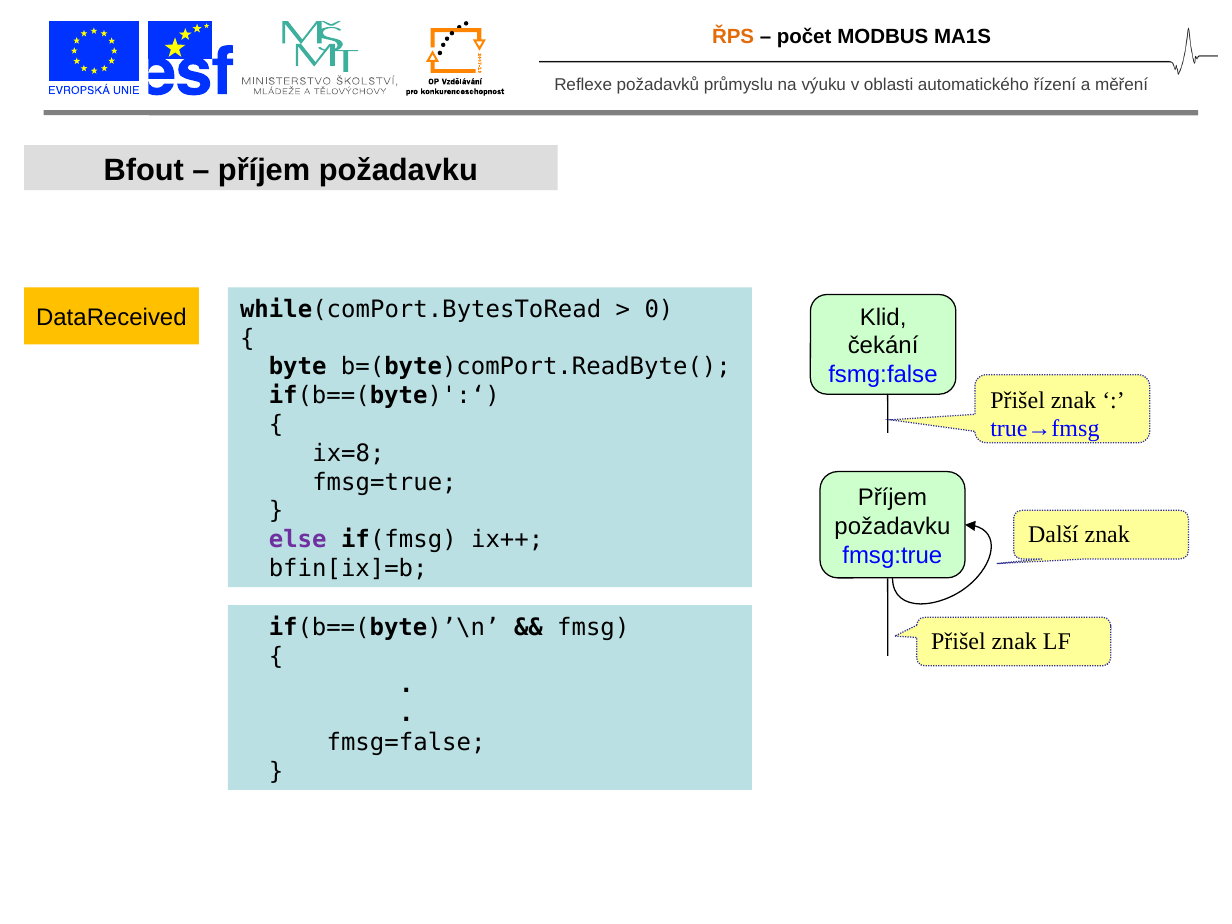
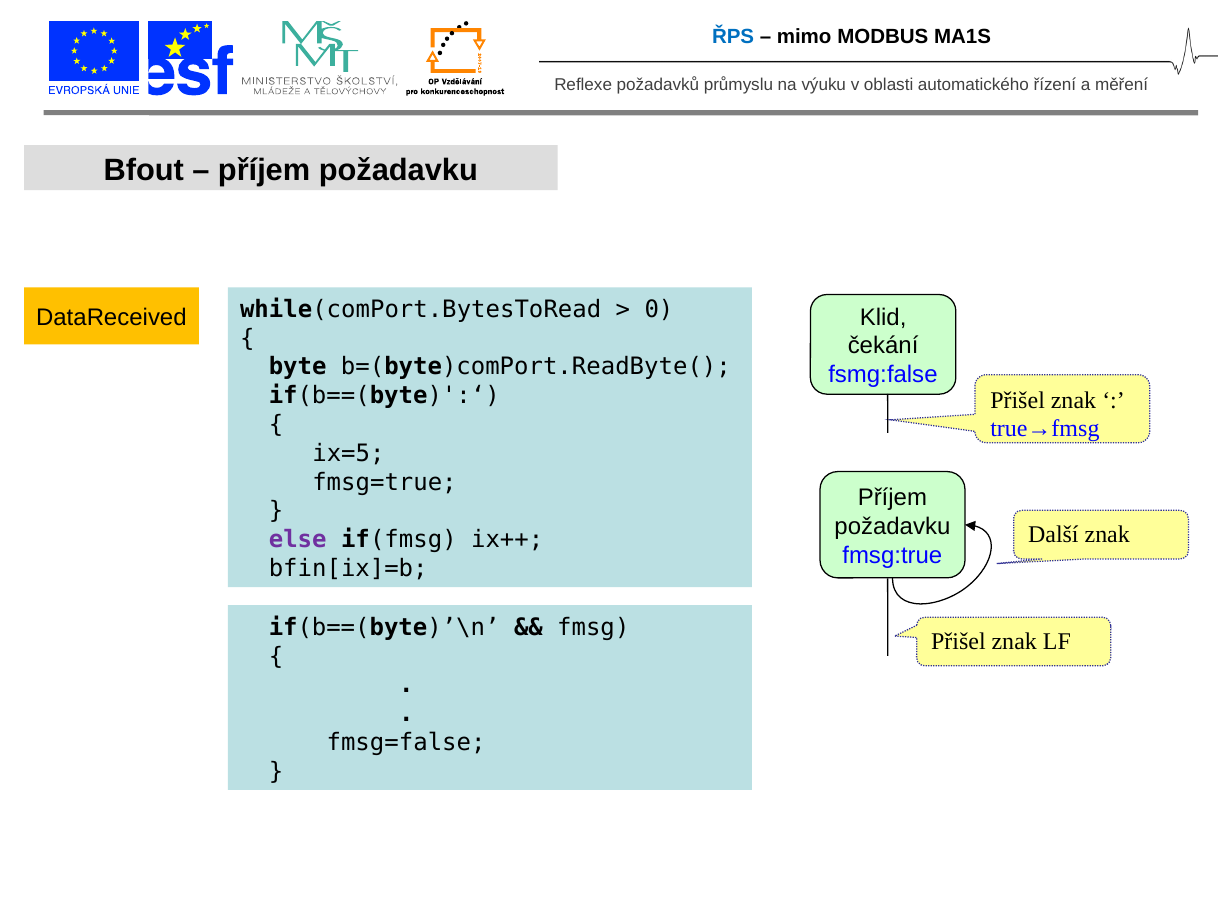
ŘPS colour: orange -> blue (733, 36)
počet: počet -> mimo (804, 36)
ix=8: ix=8 -> ix=5 (348, 453)
